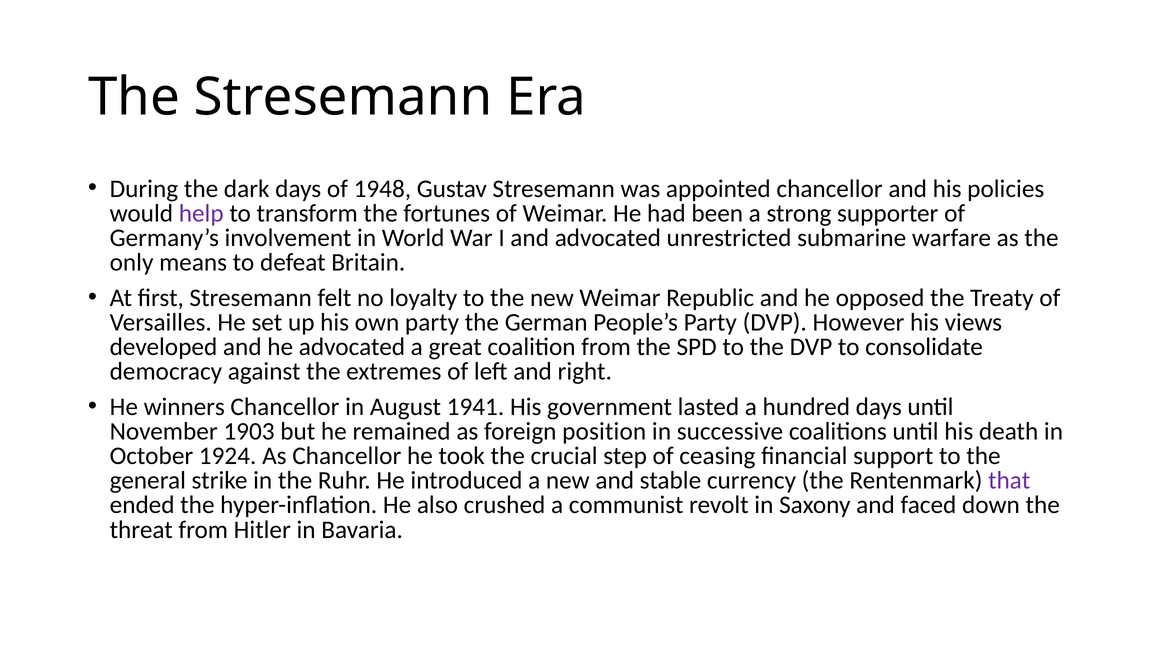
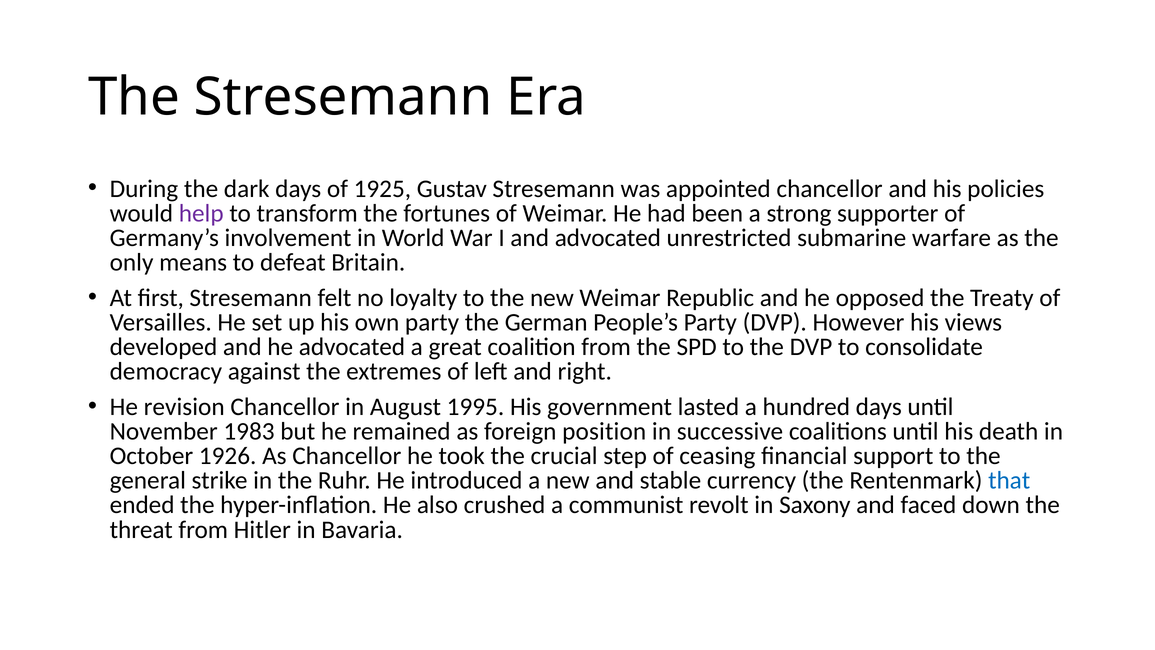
1948: 1948 -> 1925 (382, 189)
winners: winners -> revision (184, 407)
1941: 1941 -> 1995 (476, 407)
1903: 1903 -> 1983 (249, 431)
1924: 1924 -> 1926 (228, 456)
that colour: purple -> blue (1009, 480)
